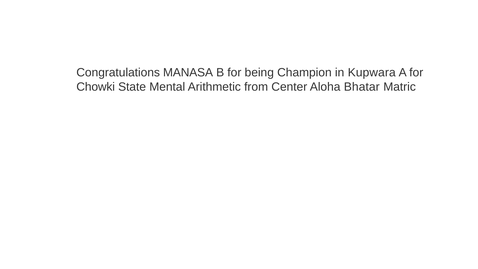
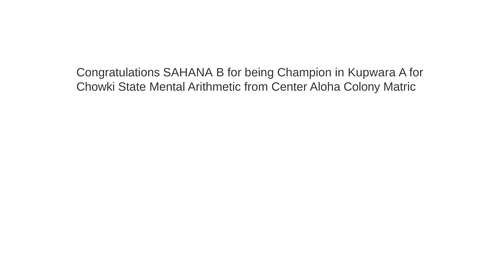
MANASA: MANASA -> SAHANA (188, 73)
Bhatar: Bhatar -> Colony (362, 87)
